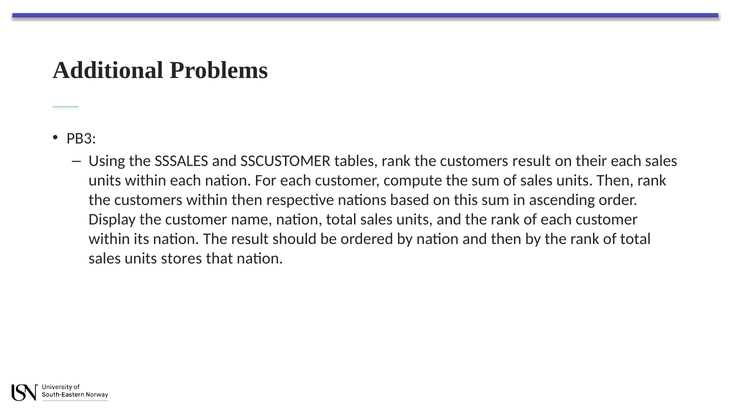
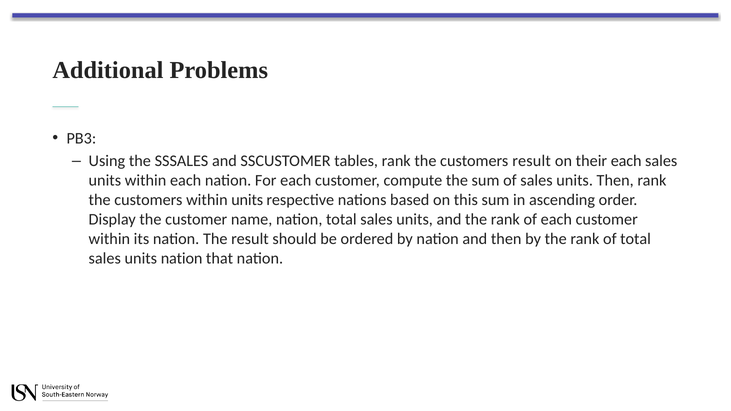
within then: then -> units (247, 200)
units stores: stores -> nation (182, 259)
